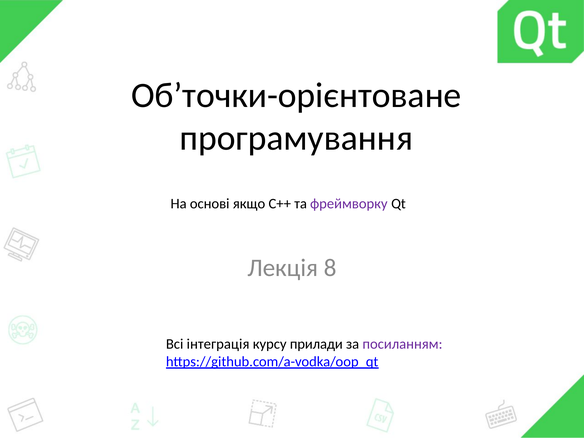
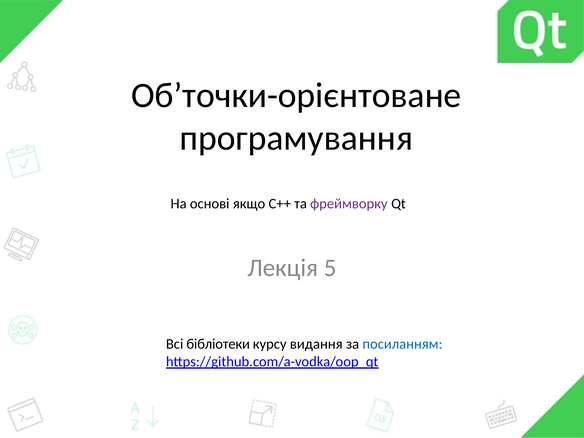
8: 8 -> 5 (330, 268)
інтеграція: інтеграція -> бібліотеки (218, 344)
прилади: прилади -> видання (316, 344)
посиланням colour: purple -> blue (402, 344)
